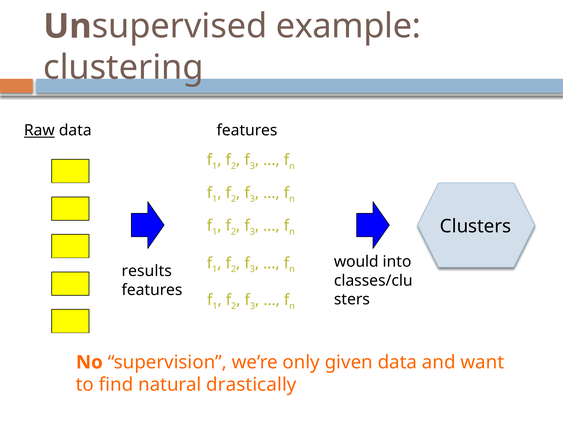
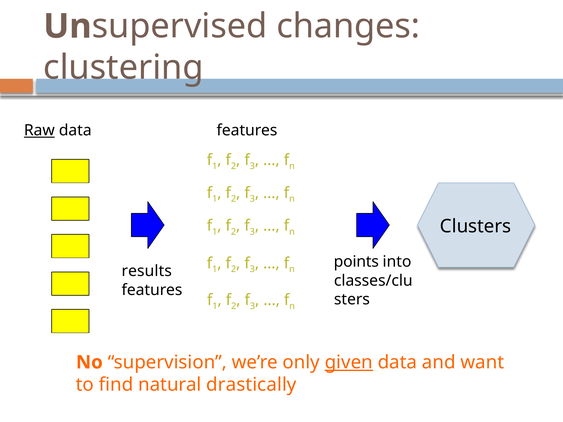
example: example -> changes (348, 26)
would: would -> points (356, 262)
given underline: none -> present (349, 363)
